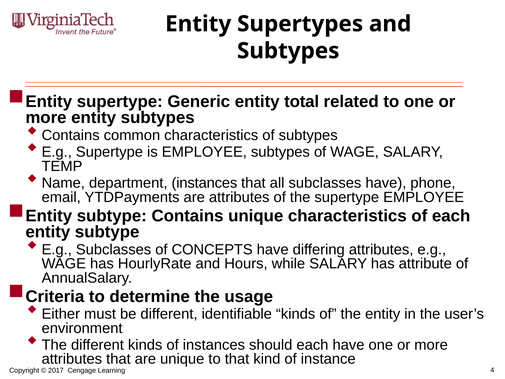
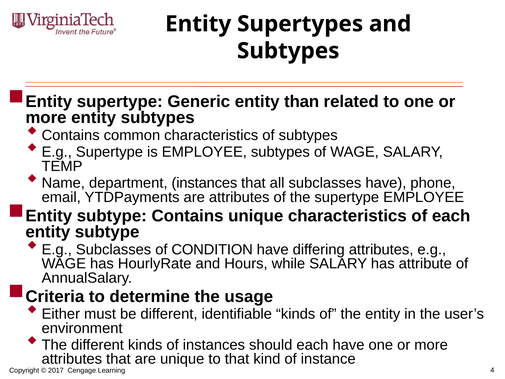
total: total -> than (302, 102)
CONCEPTS: CONCEPTS -> CONDITION (212, 249)
